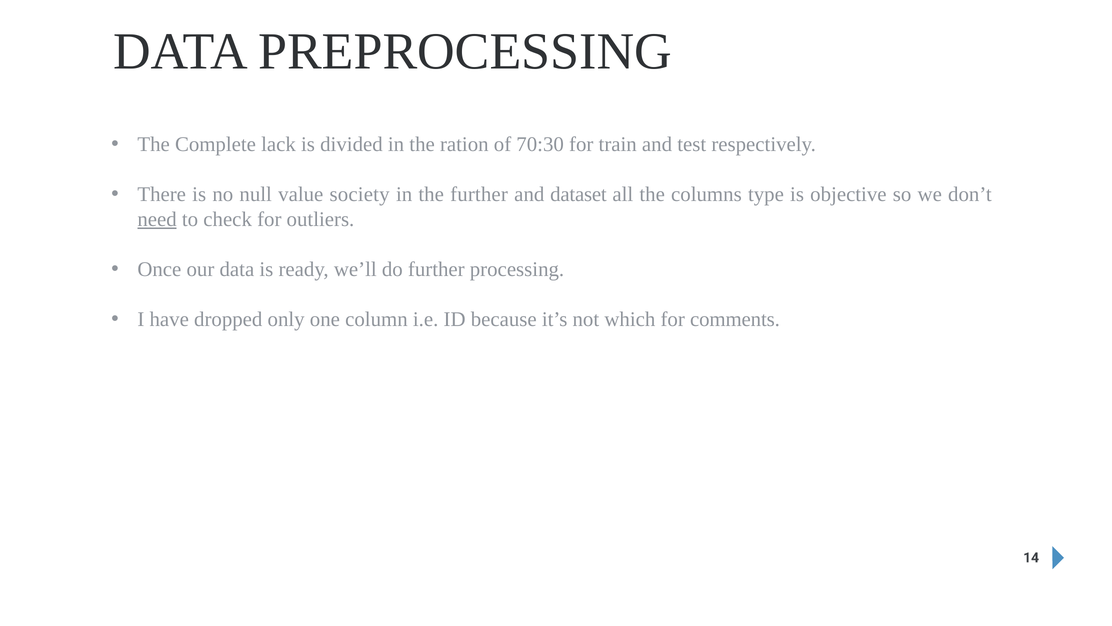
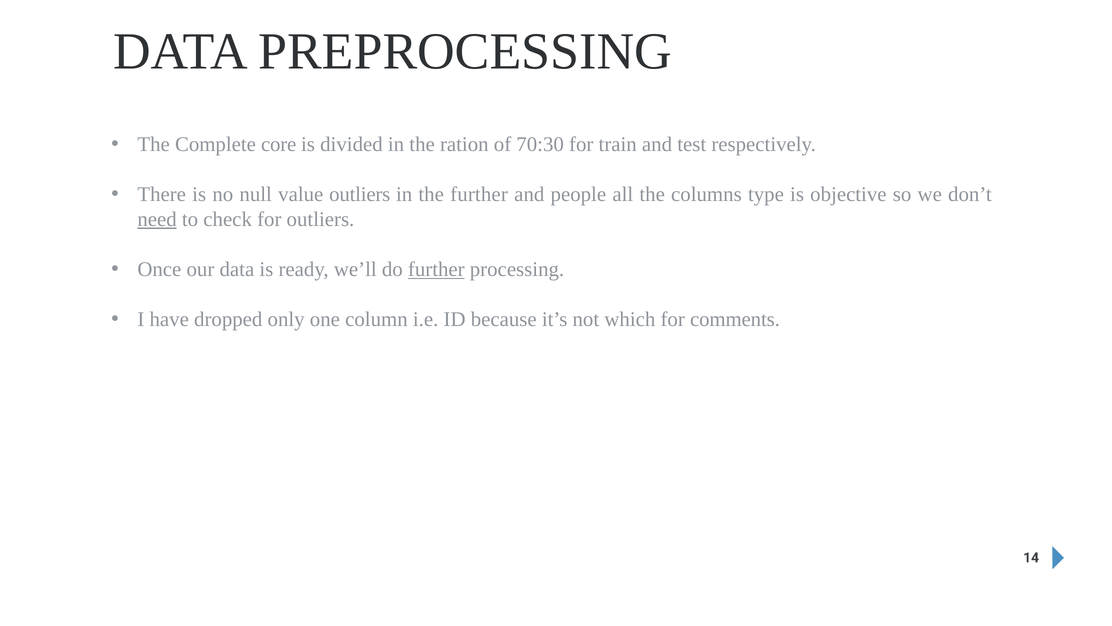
lack: lack -> core (279, 144)
value society: society -> outliers (360, 194)
dataset: dataset -> people (578, 194)
further underline: none -> present (436, 269)
